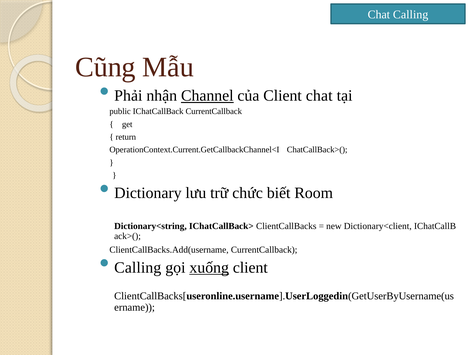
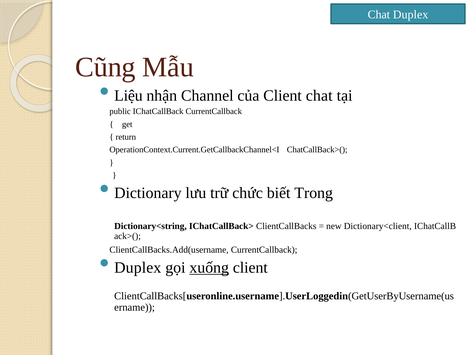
Chat Calling: Calling -> Duplex (411, 15)
Phải: Phải -> Liệu (128, 96)
Channel underline: present -> none (207, 96)
Room: Room -> Trong (314, 193)
Calling: Calling -> Duplex (138, 267)
